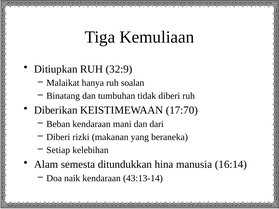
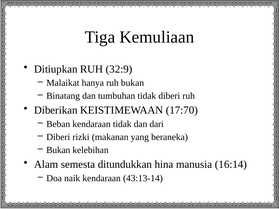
ruh soalan: soalan -> bukan (132, 83)
kendaraan mani: mani -> tidak (122, 124)
Setiap: Setiap -> Bukan (58, 150)
